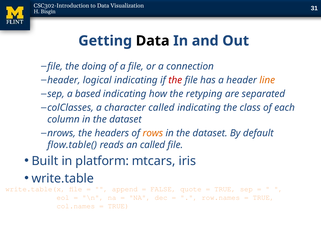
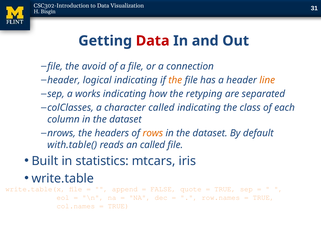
Data colour: black -> red (153, 41)
doing: doing -> avoid (94, 66)
the colour: red -> orange (175, 80)
based: based -> works (88, 94)
flow.table(: flow.table( -> with.table( (72, 145)
platform: platform -> statistics (102, 161)
